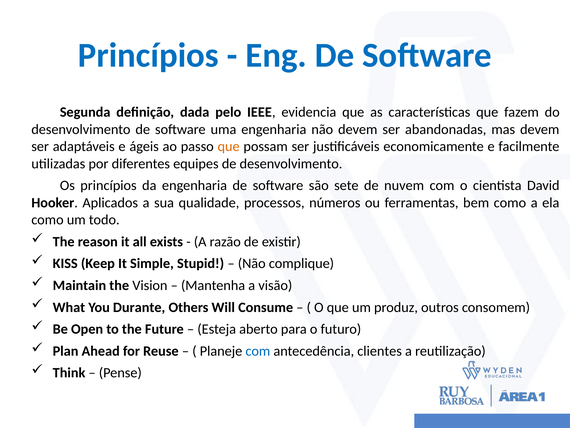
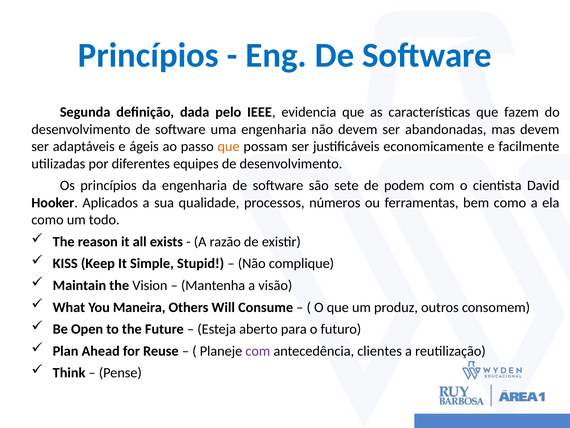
nuvem: nuvem -> podem (404, 185)
Durante: Durante -> Maneira (139, 307)
com colour: blue -> purple (258, 351)
